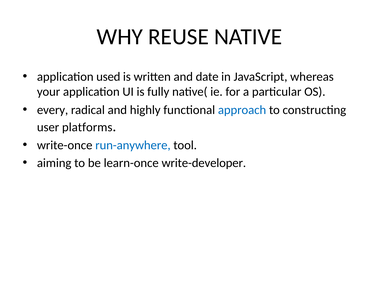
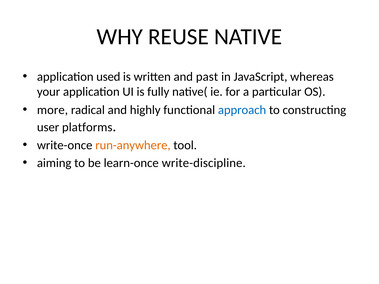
date: date -> past (207, 77)
every: every -> more (52, 110)
run-anywhere colour: blue -> orange (133, 145)
write-developer: write-developer -> write-discipline (204, 163)
